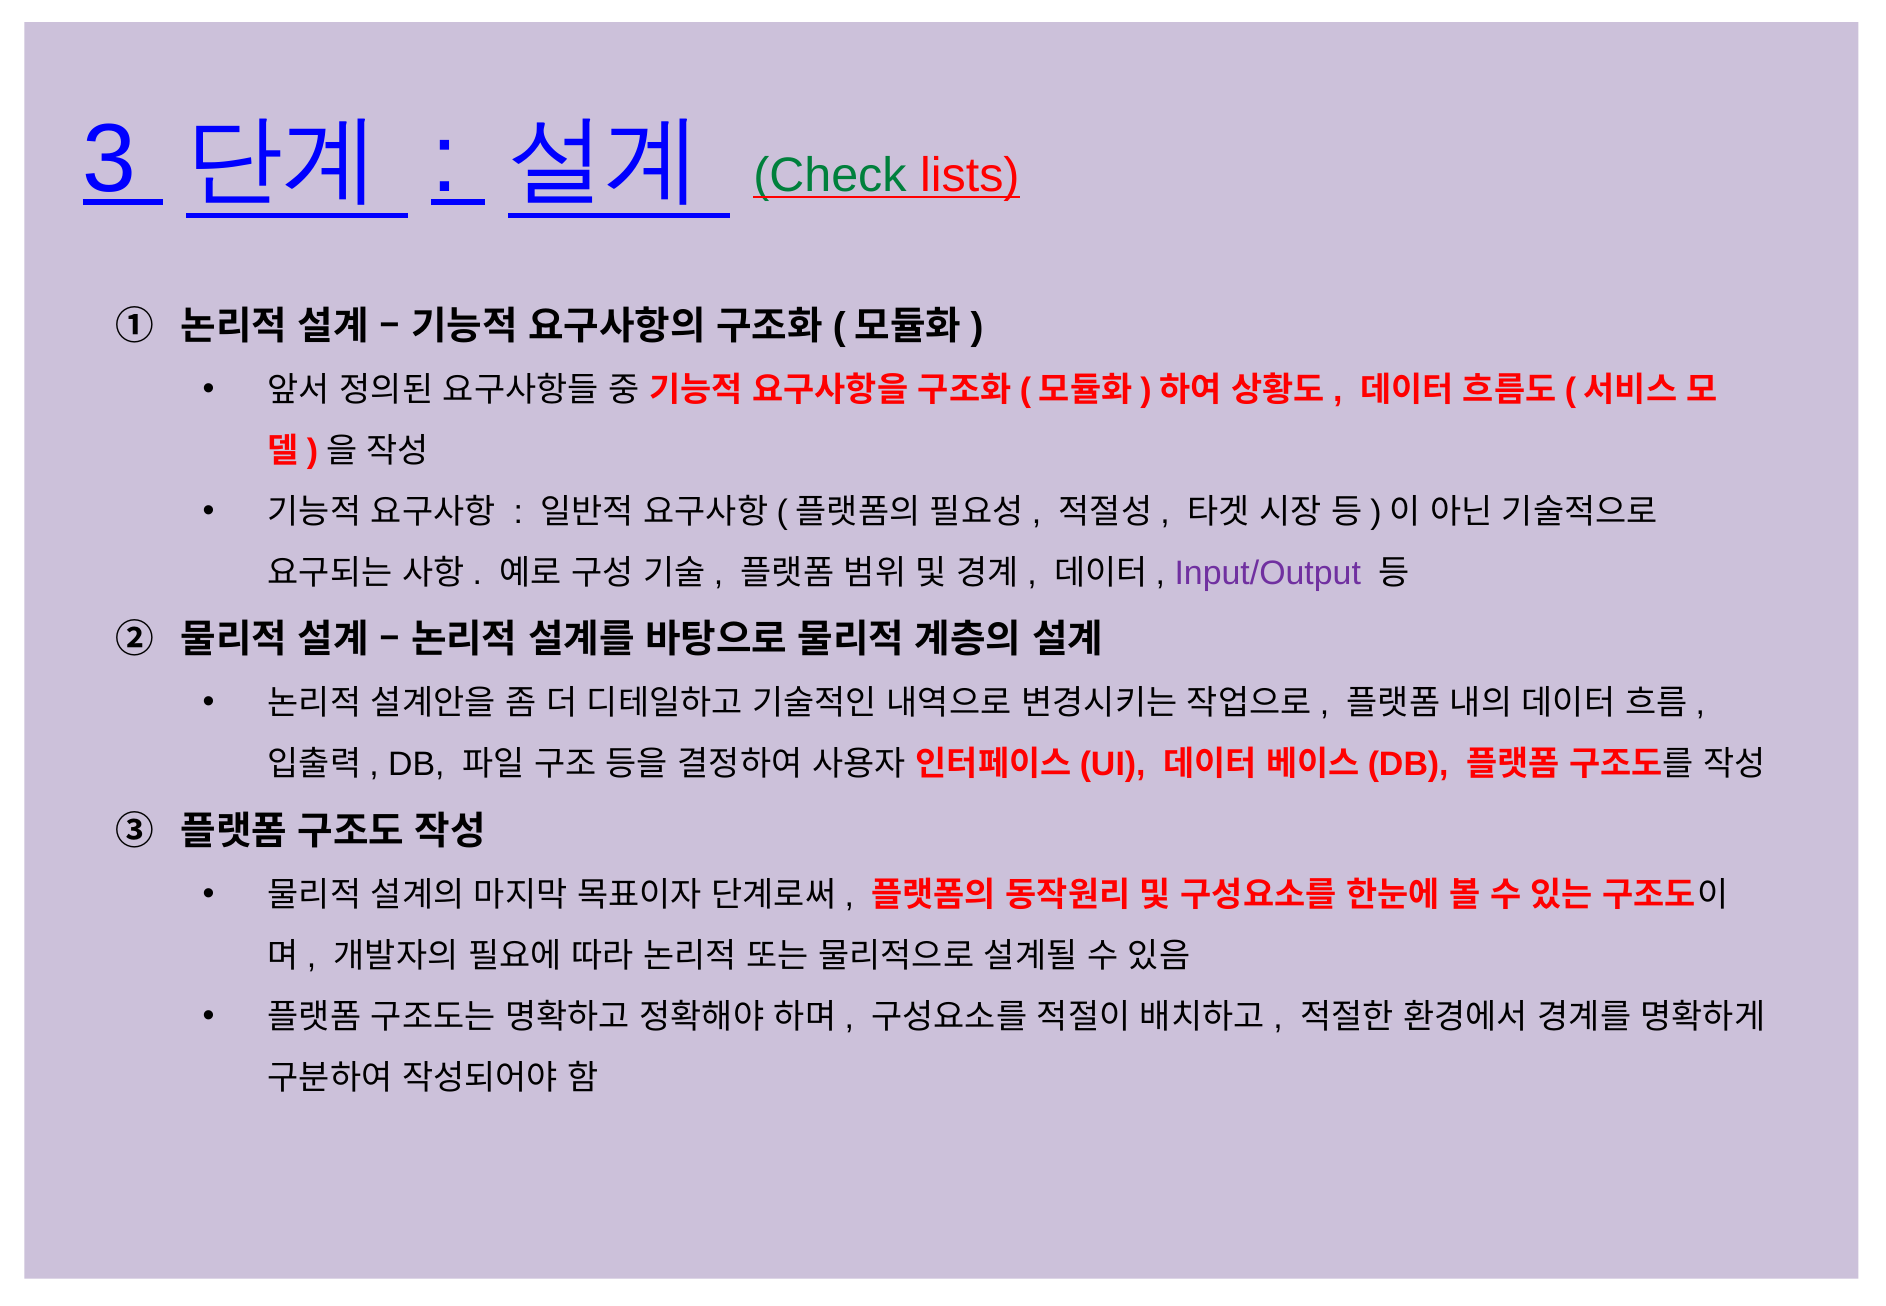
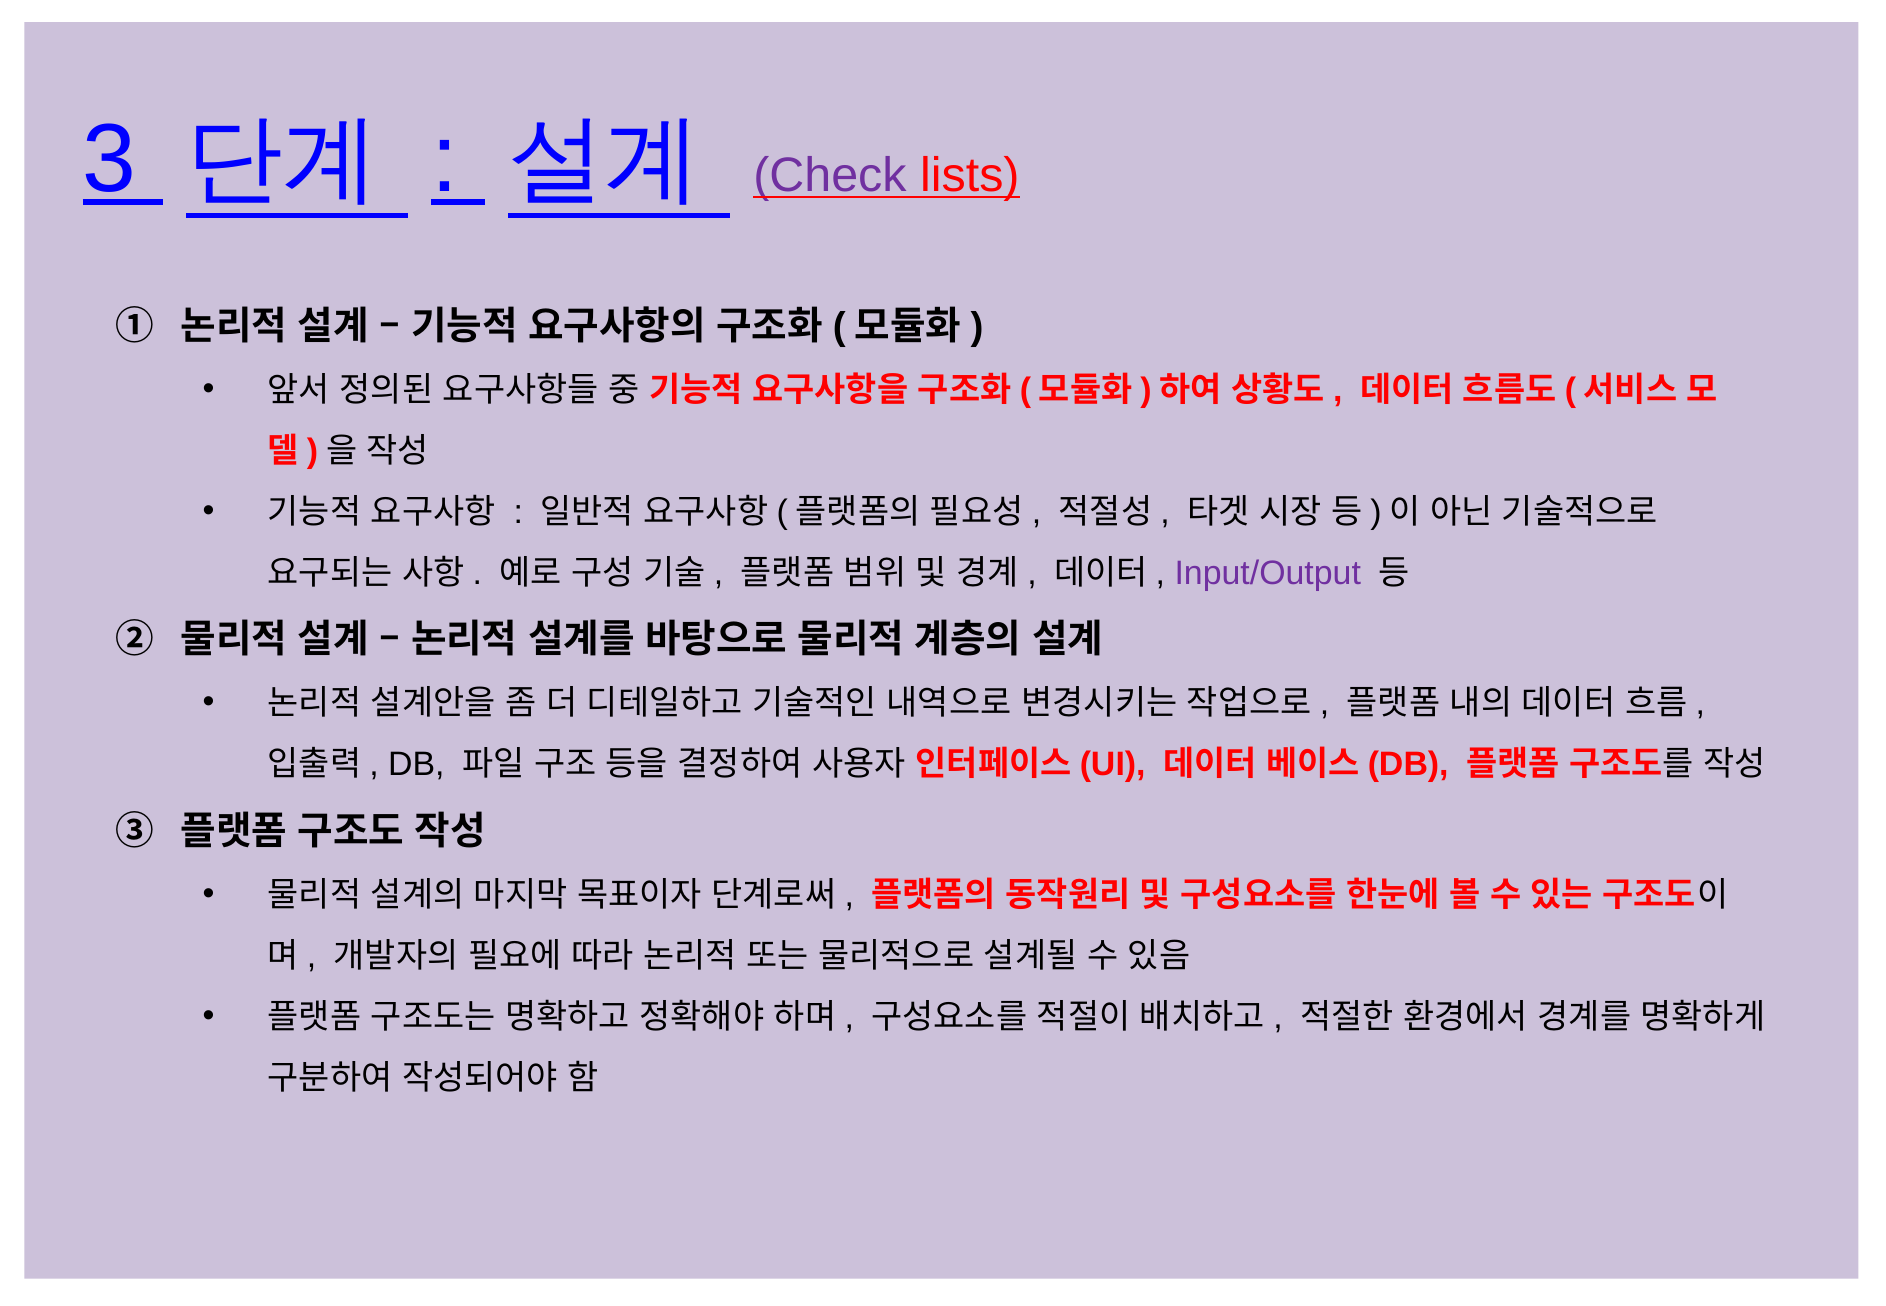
Check colour: green -> purple (830, 176)
